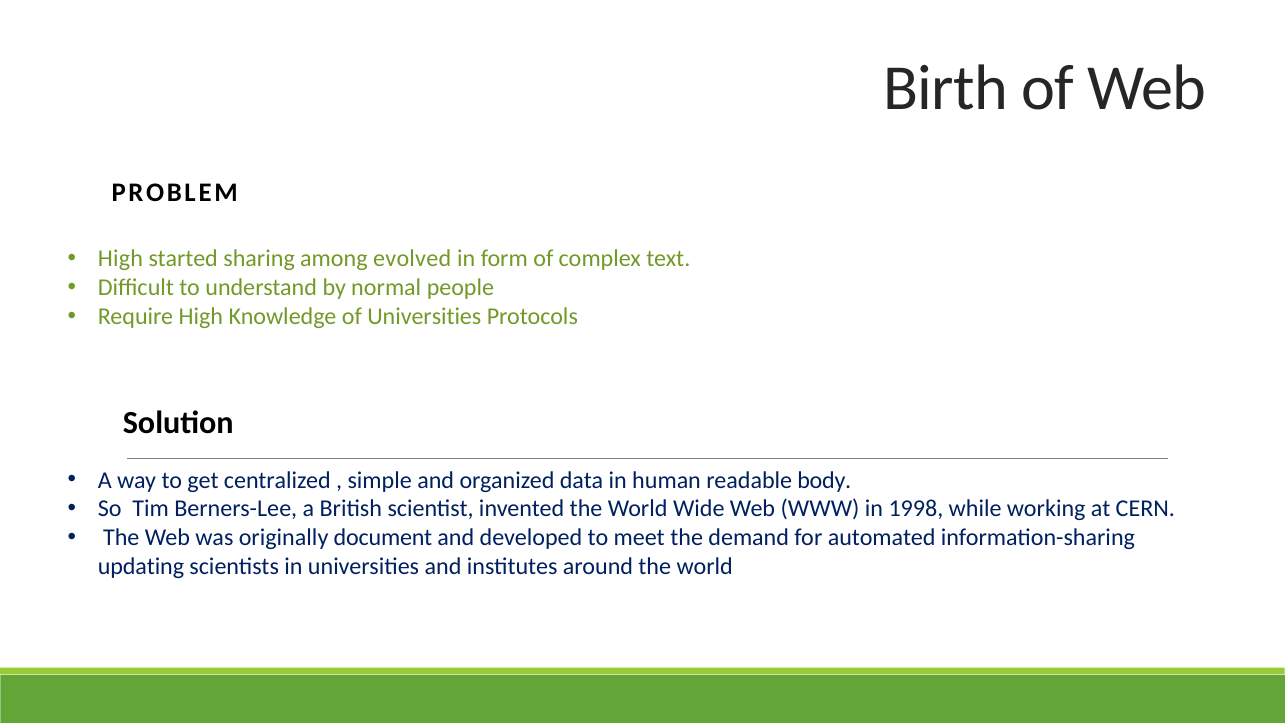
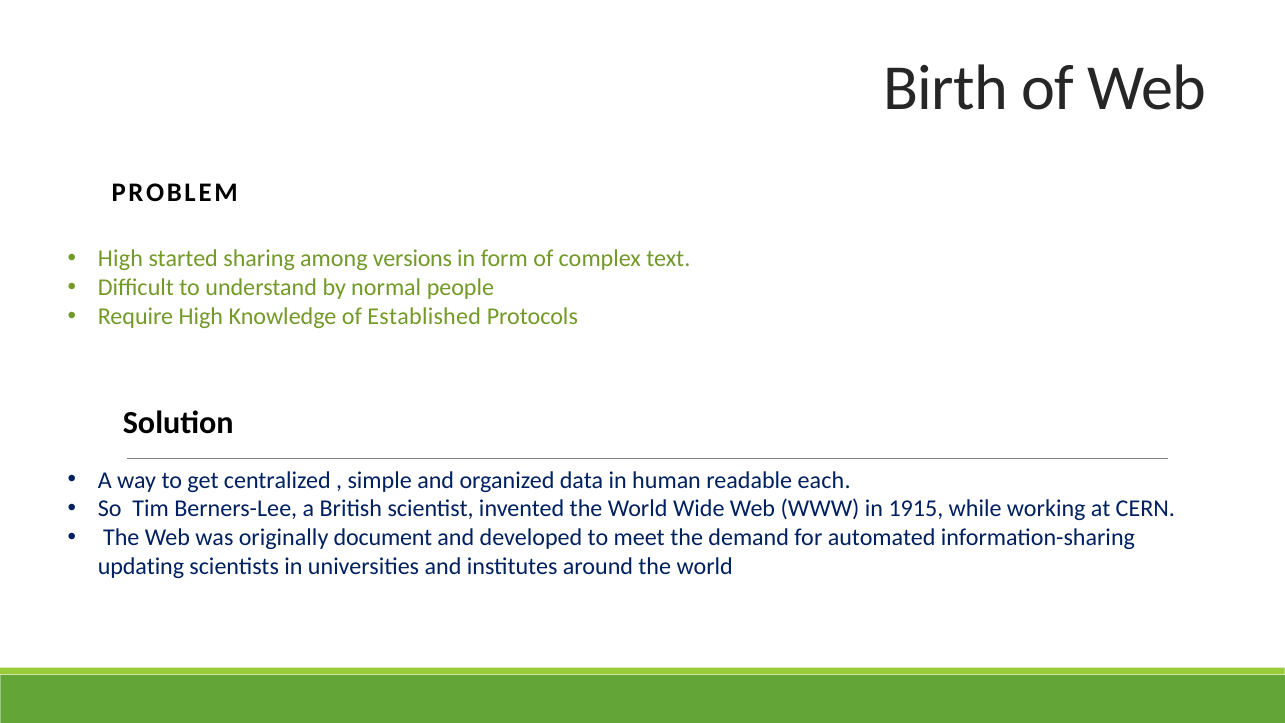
evolved: evolved -> versions (412, 258)
of Universities: Universities -> Established (424, 316)
body: body -> each (824, 480)
1998: 1998 -> 1915 (916, 509)
